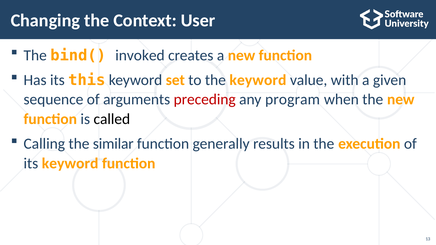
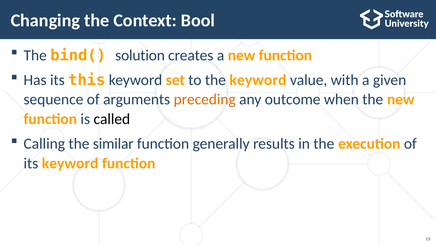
User: User -> Bool (198, 21)
invoked: invoked -> solution (140, 55)
preceding colour: red -> orange (205, 100)
program: program -> outcome (293, 100)
